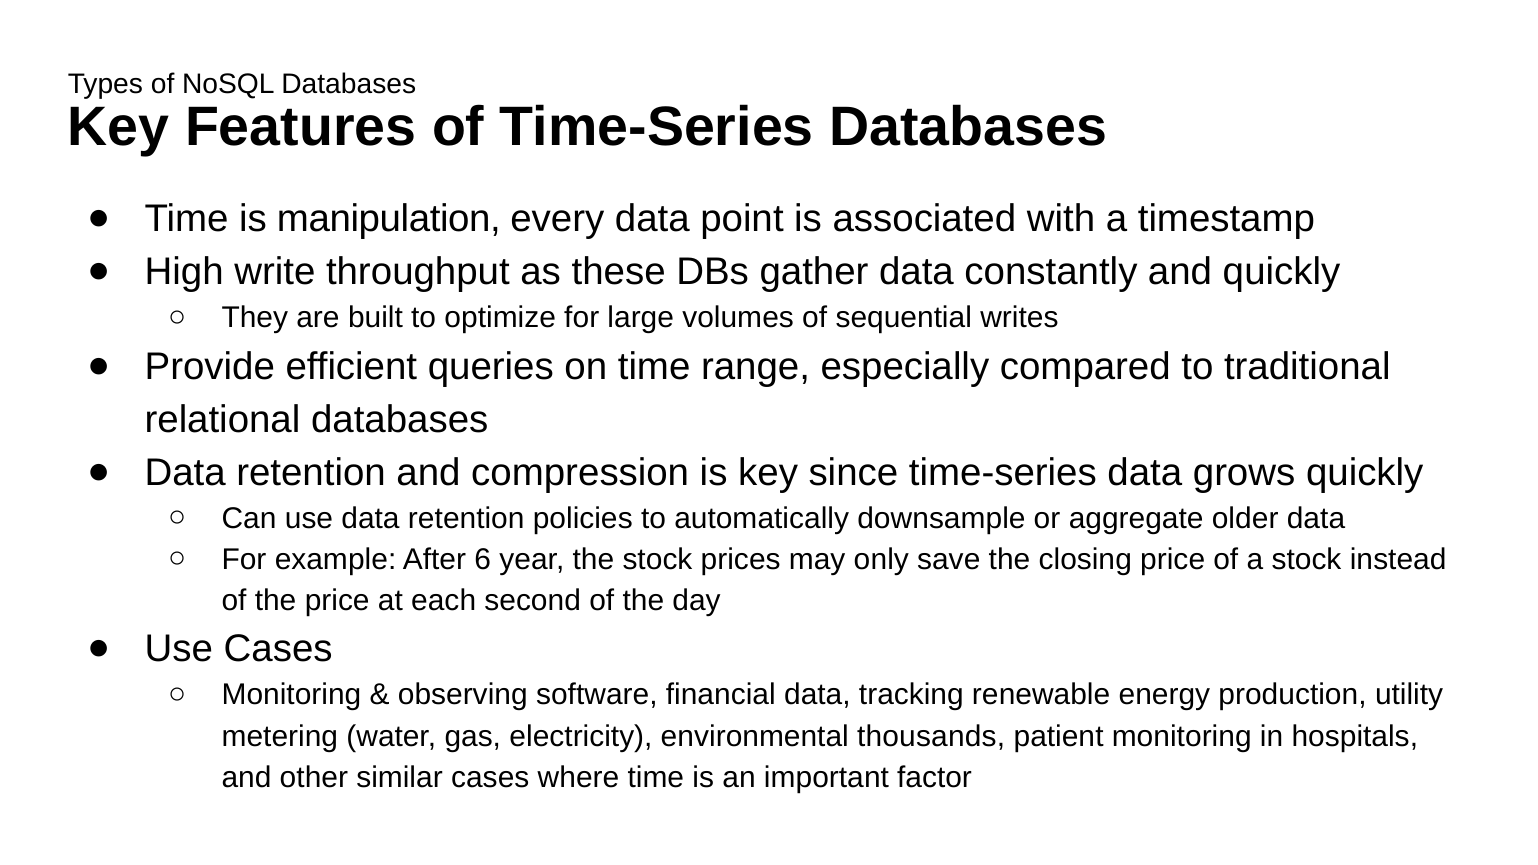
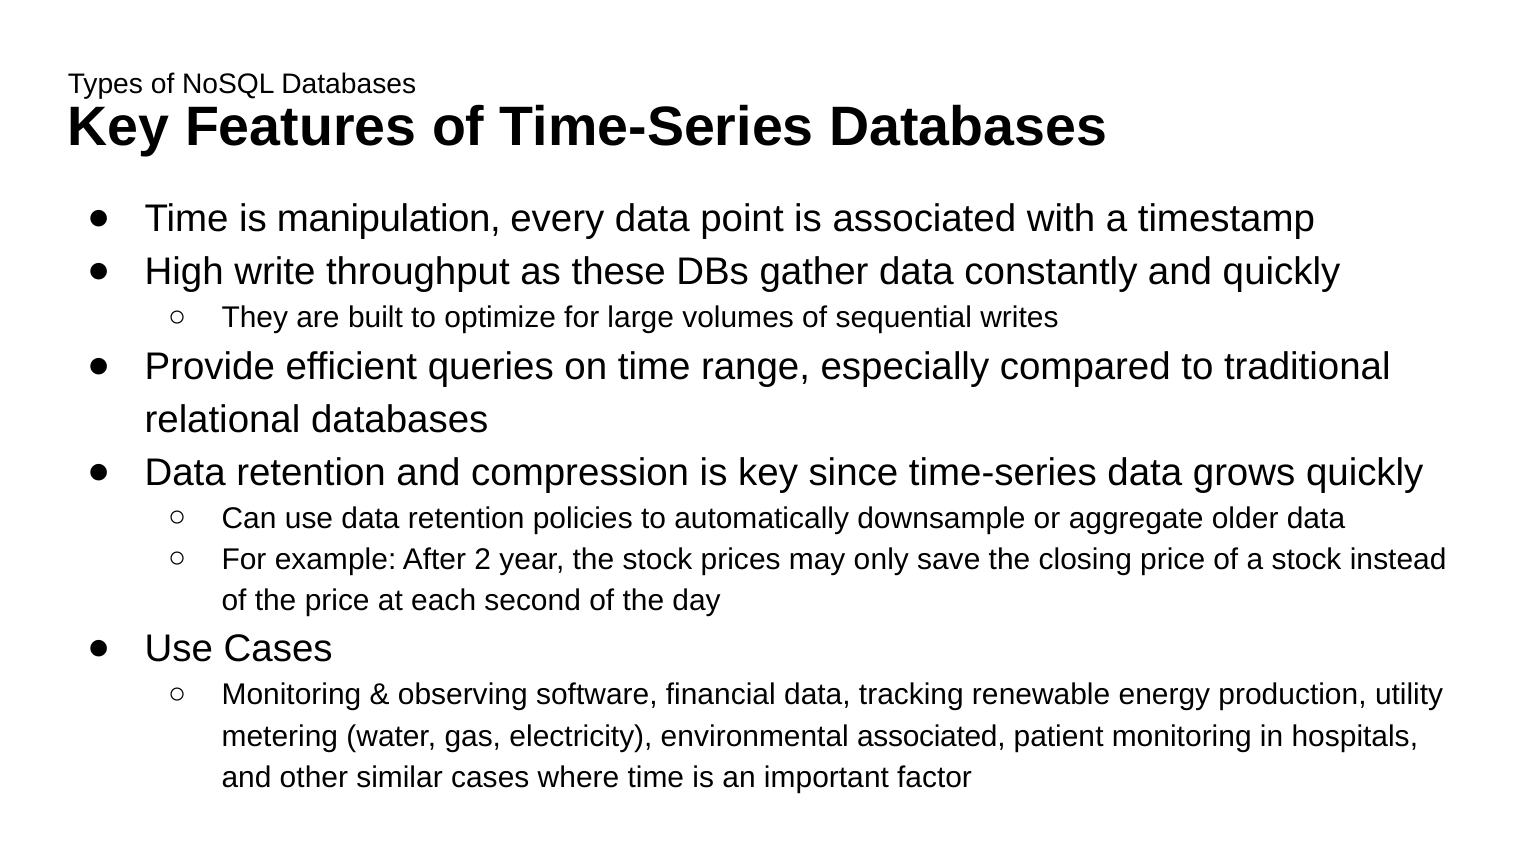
6: 6 -> 2 (483, 560)
environmental thousands: thousands -> associated (931, 736)
